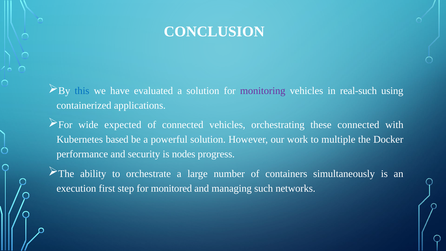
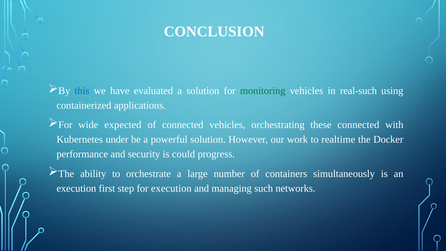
monitoring colour: purple -> green (263, 91)
based: based -> under (117, 139)
multiple: multiple -> realtime (338, 139)
nodes: nodes -> could (184, 154)
for monitored: monitored -> execution (171, 188)
